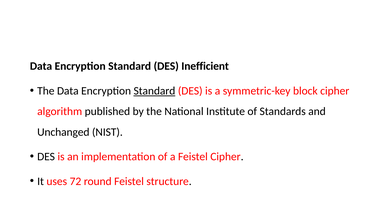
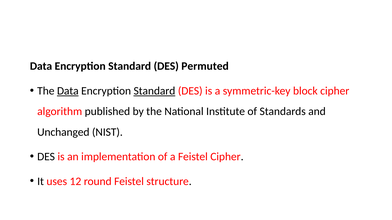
Inefficient: Inefficient -> Permuted (205, 66)
Data underline: none -> present (68, 91)
72: 72 -> 12 (75, 182)
